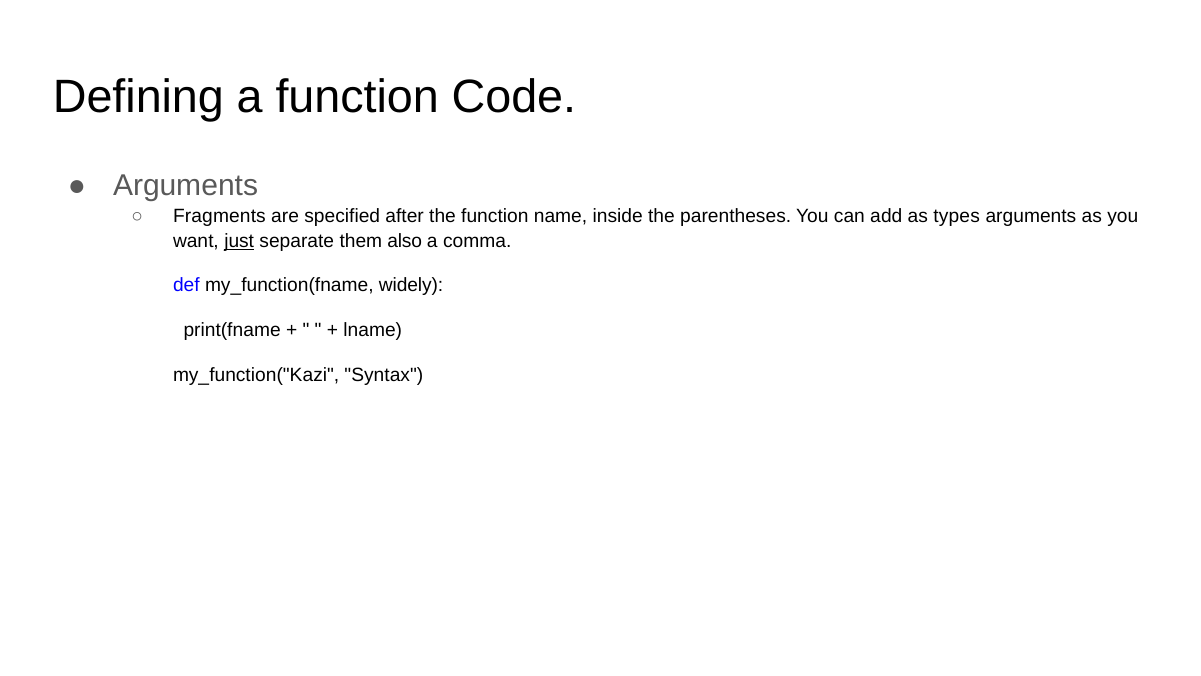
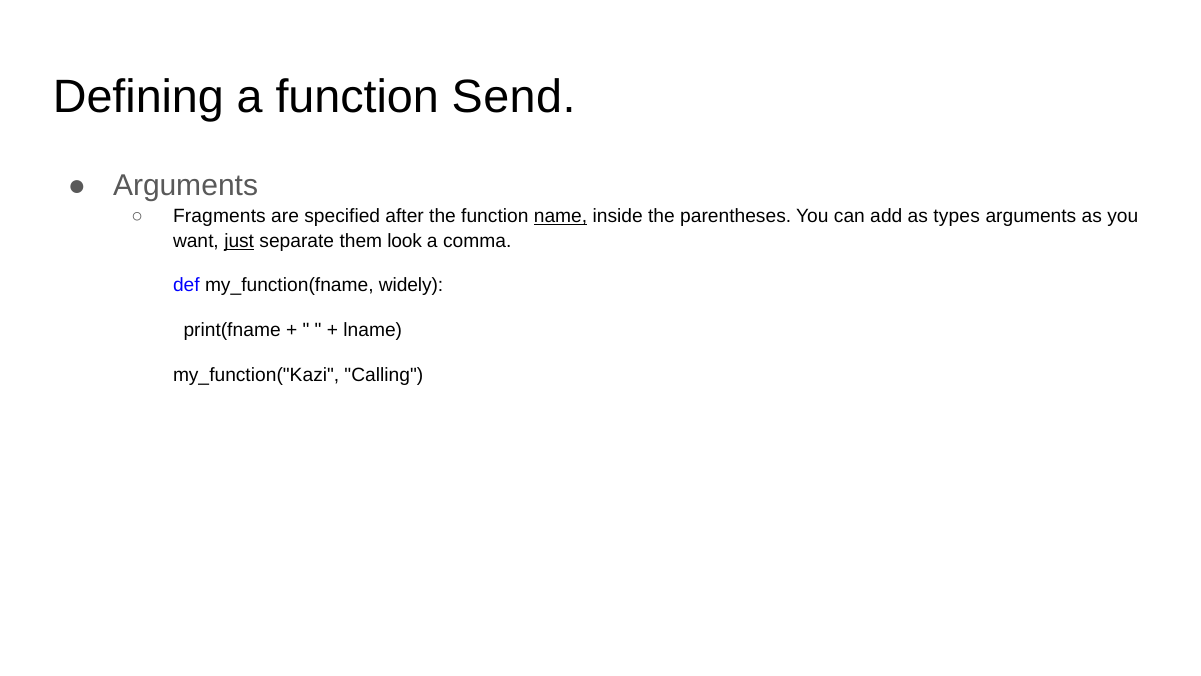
Code: Code -> Send (514, 97)
name underline: none -> present (561, 216)
also: also -> look (405, 241)
Syntax: Syntax -> Calling (384, 375)
